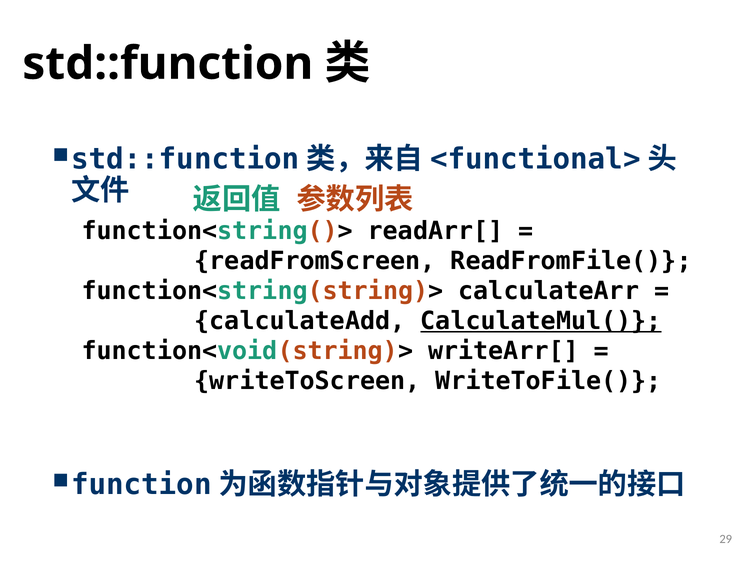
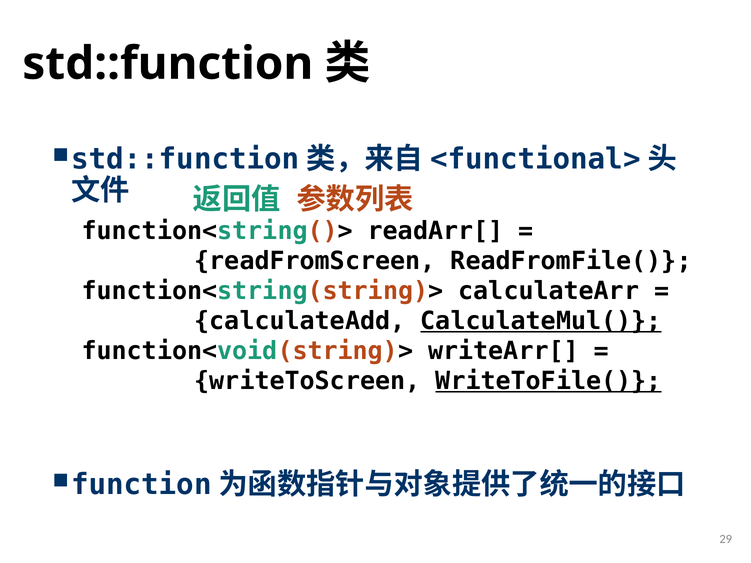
WriteToFile( underline: none -> present (548, 381)
